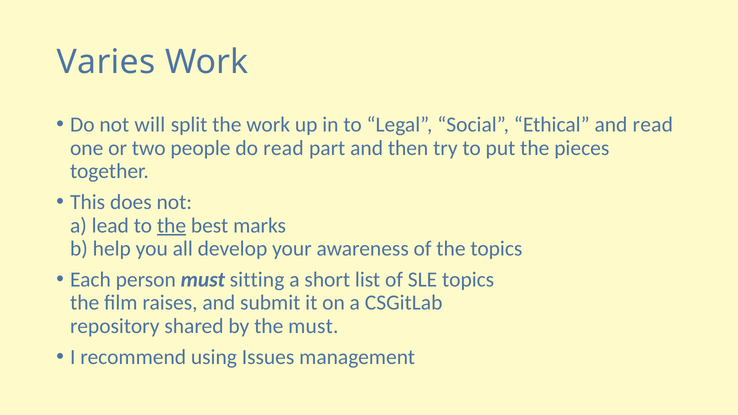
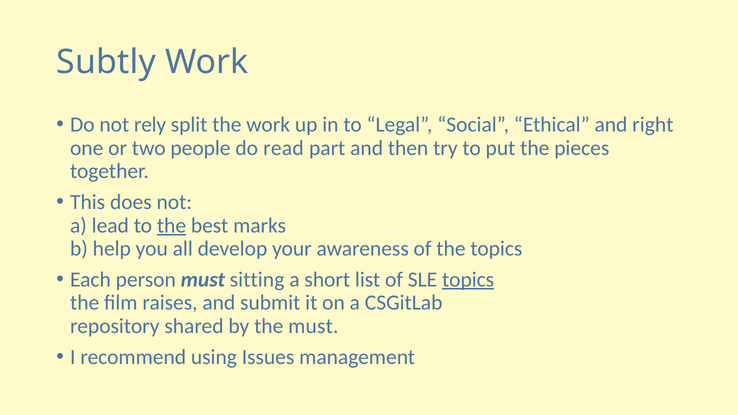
Varies: Varies -> Subtly (106, 62)
will: will -> rely (150, 125)
and read: read -> right (653, 125)
topics underline: none -> present (468, 280)
